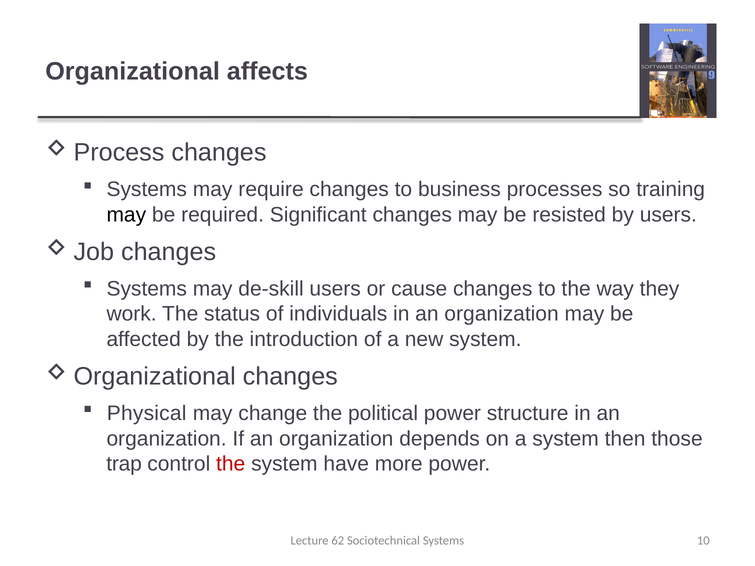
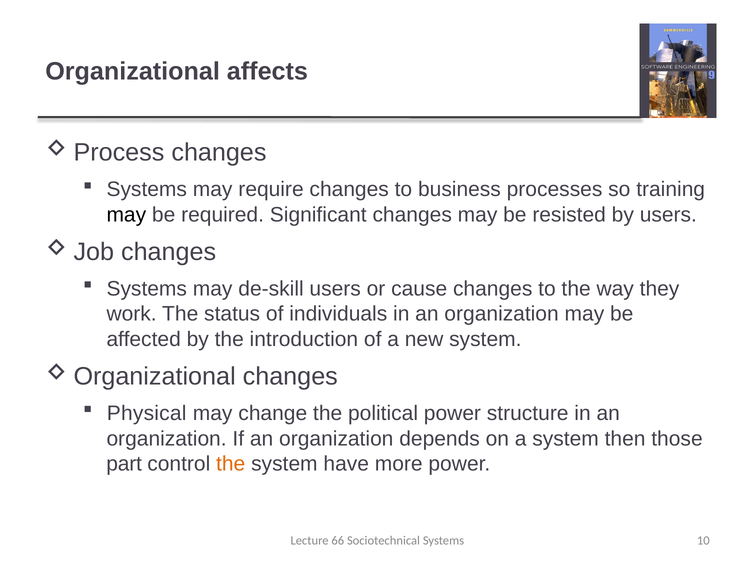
trap: trap -> part (124, 464)
the colour: red -> orange (231, 464)
62: 62 -> 66 (338, 541)
